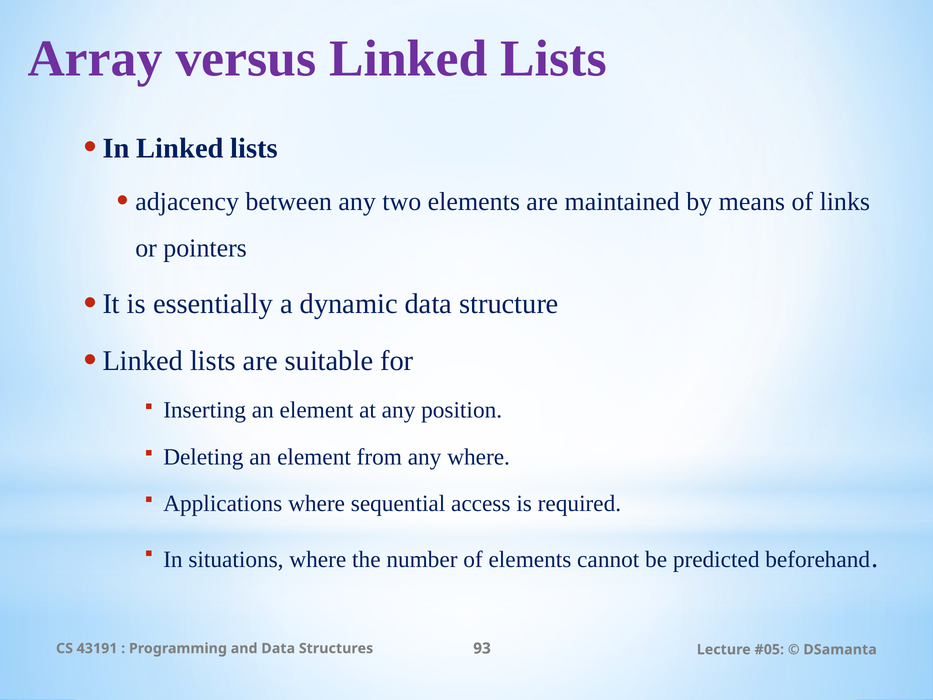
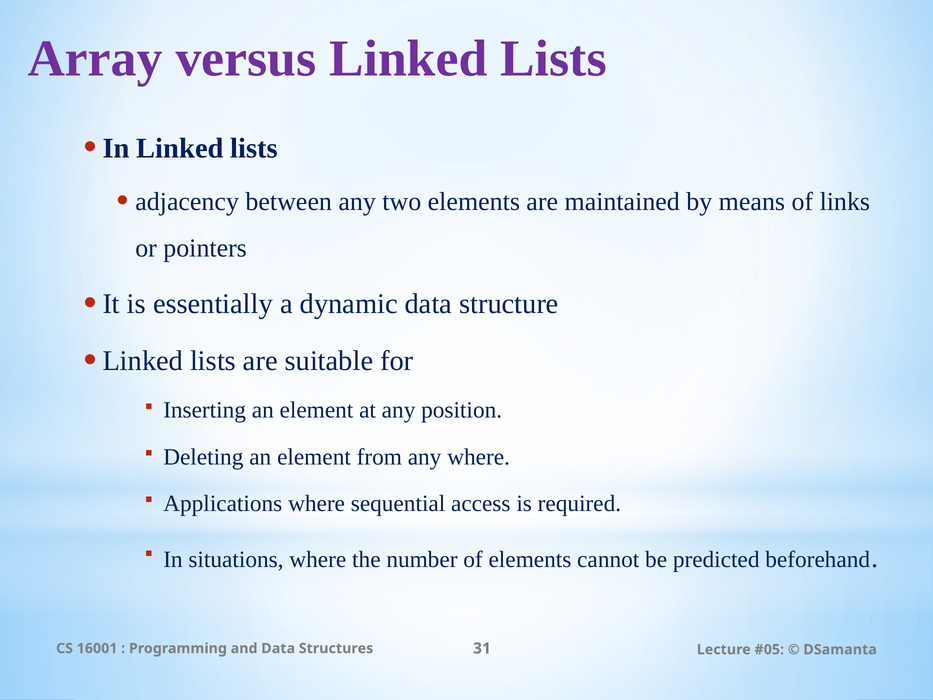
43191: 43191 -> 16001 (97, 648)
93: 93 -> 31 (482, 648)
